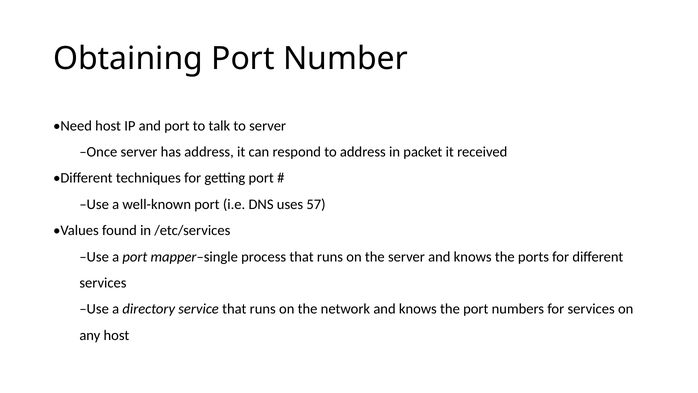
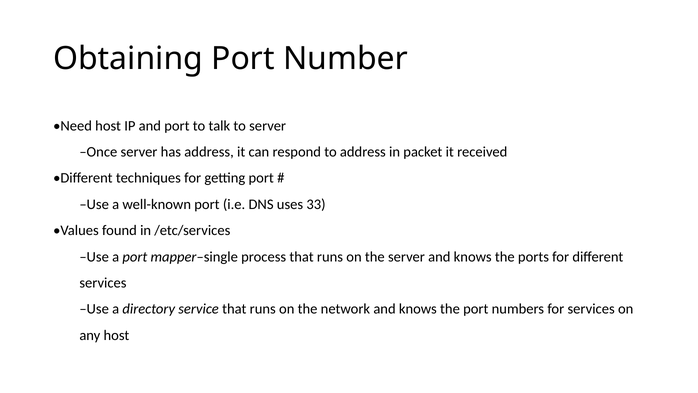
57: 57 -> 33 (316, 204)
